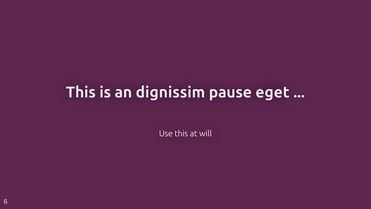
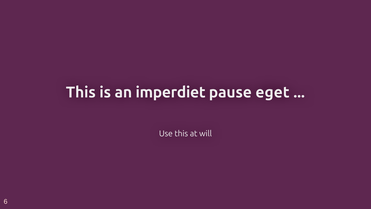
dignissim: dignissim -> imperdiet (171, 92)
